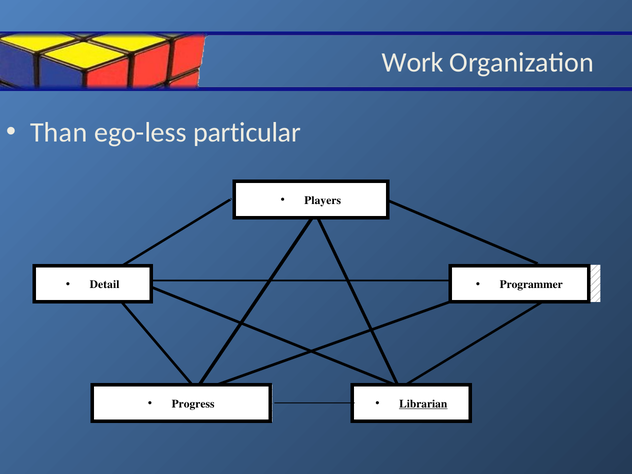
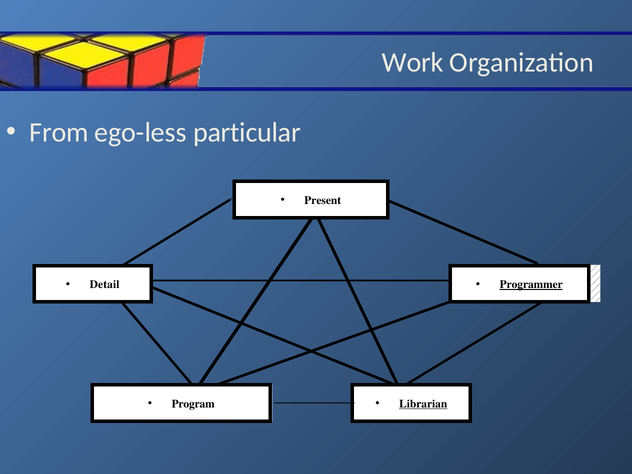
Than: Than -> From (59, 133)
Players: Players -> Present (323, 200)
Programmer underline: none -> present (531, 285)
Progress: Progress -> Program (193, 404)
